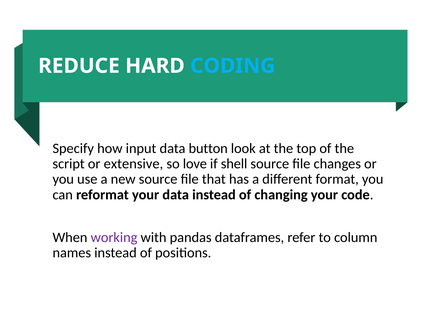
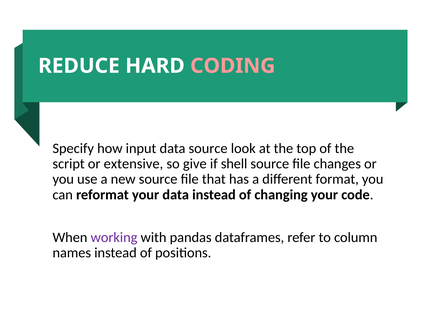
CODING colour: light blue -> pink (233, 66)
data button: button -> source (208, 149)
love: love -> give (195, 164)
